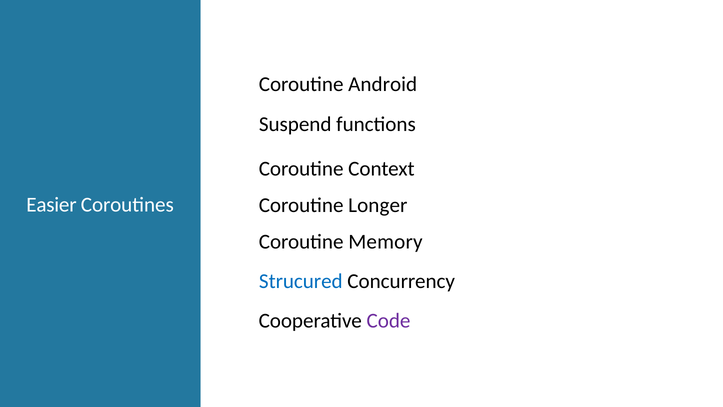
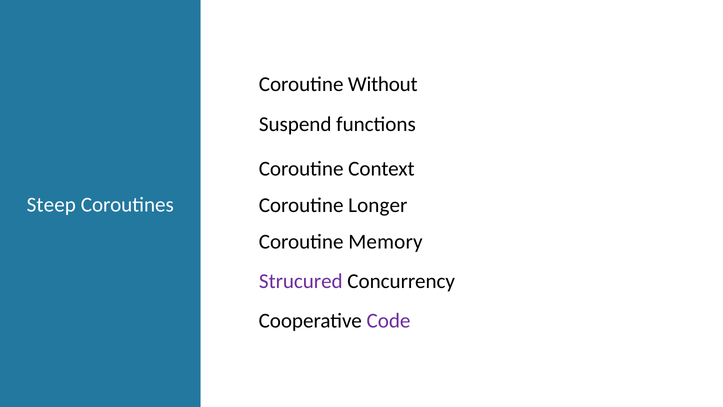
Android: Android -> Without (383, 84)
Easier: Easier -> Steep (51, 205)
Strucured colour: blue -> purple (301, 281)
